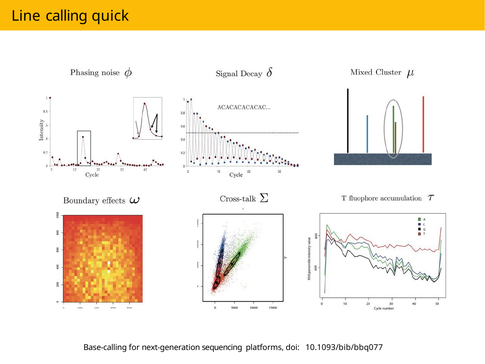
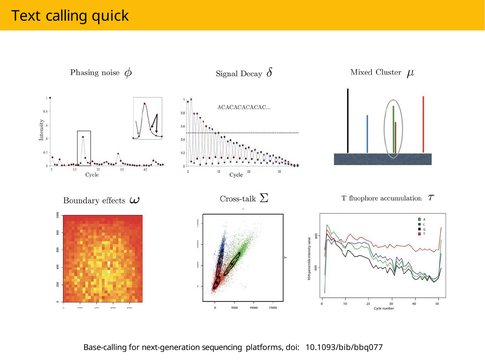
Line: Line -> Text (26, 16)
